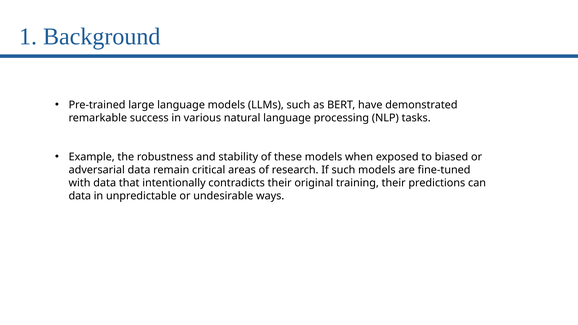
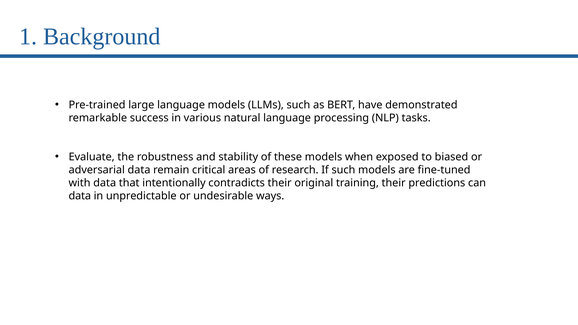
Example: Example -> Evaluate (92, 157)
